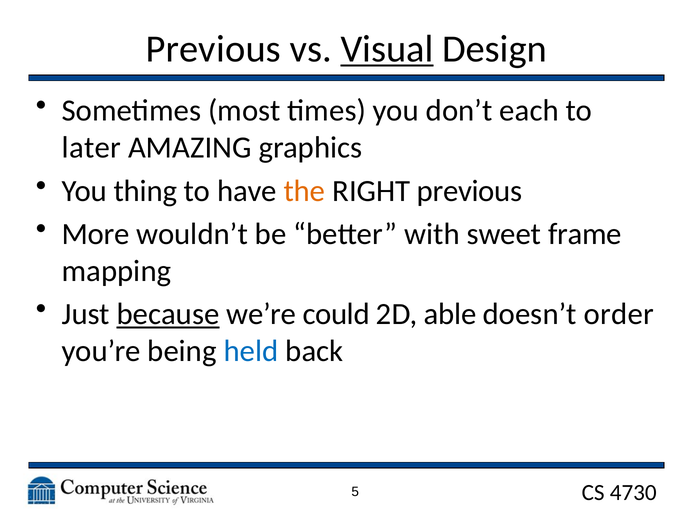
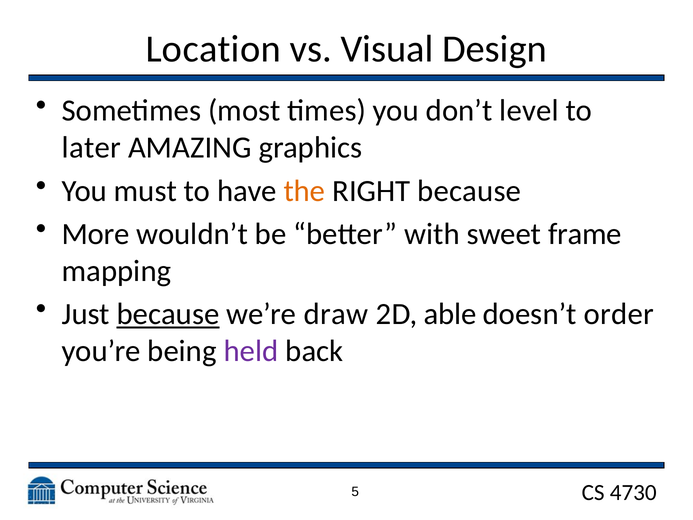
Previous: Previous -> Location (213, 49)
Visual underline: present -> none (387, 49)
each: each -> level (529, 111)
thing: thing -> must (145, 191)
RIGHT previous: previous -> because (469, 191)
could: could -> draw (336, 314)
held colour: blue -> purple (251, 351)
